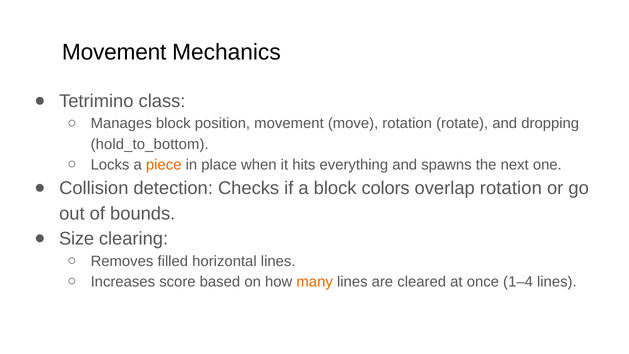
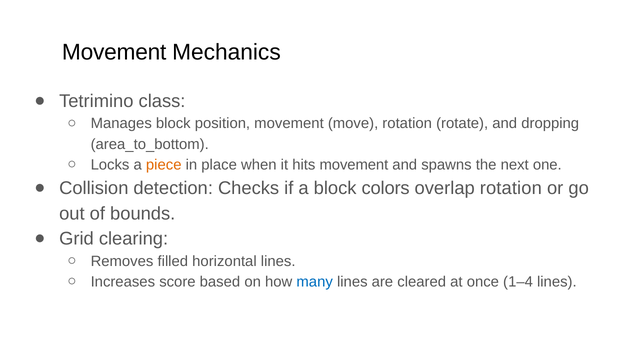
hold_to_bottom: hold_to_bottom -> area_to_bottom (150, 144)
hits everything: everything -> movement (354, 165)
Size: Size -> Grid (76, 239)
many colour: orange -> blue (315, 282)
